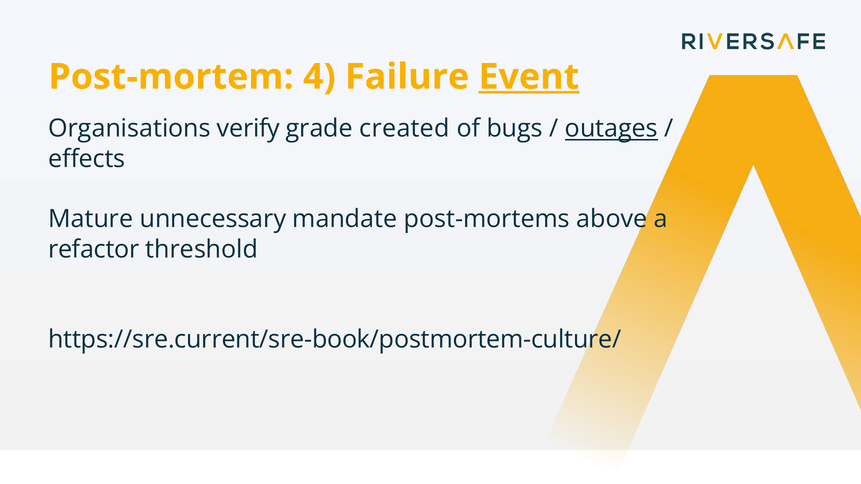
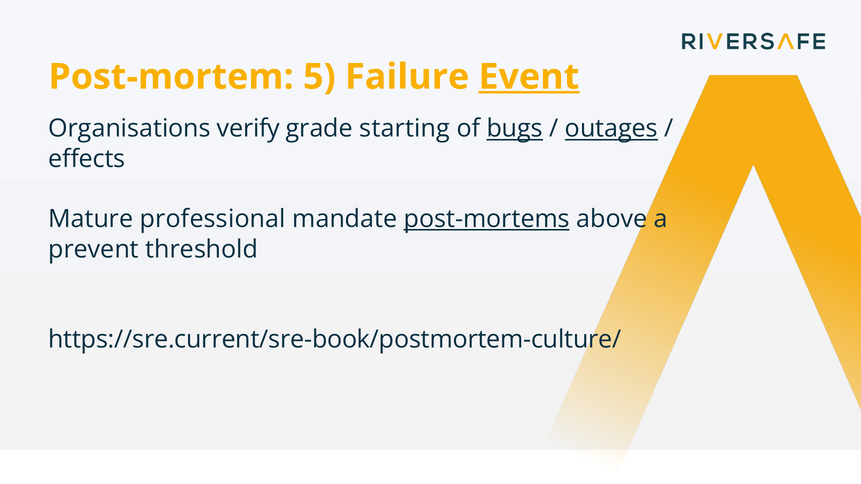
4: 4 -> 5 (319, 77)
created: created -> starting (405, 129)
bugs underline: none -> present (515, 129)
unnecessary: unnecessary -> professional (213, 219)
post-mortems underline: none -> present (487, 219)
refactor: refactor -> prevent (94, 249)
